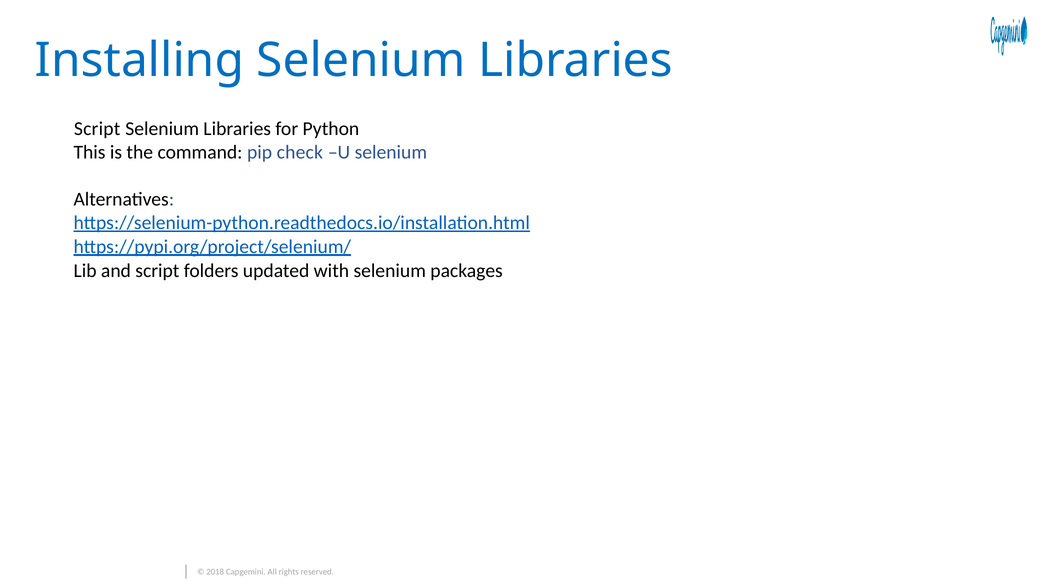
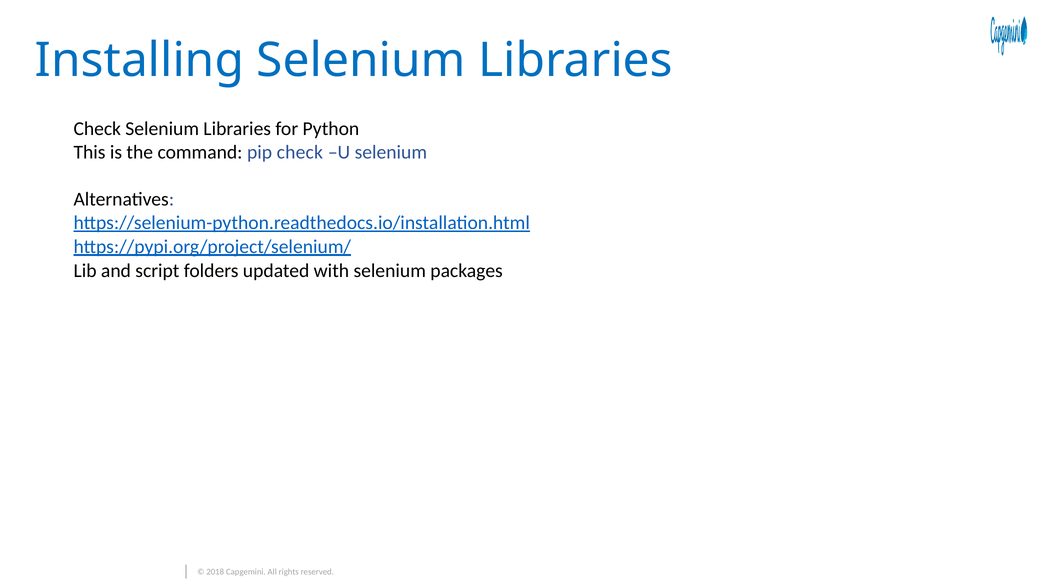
Script: Script -> Check (97, 129)
